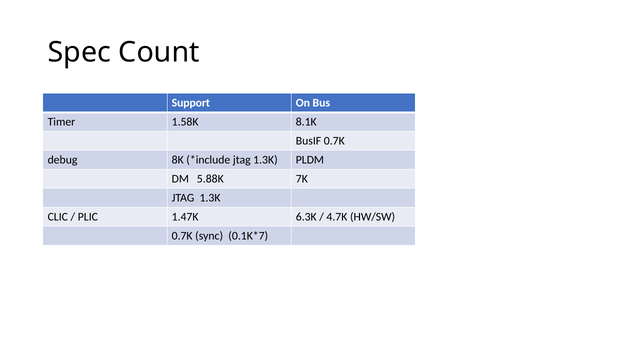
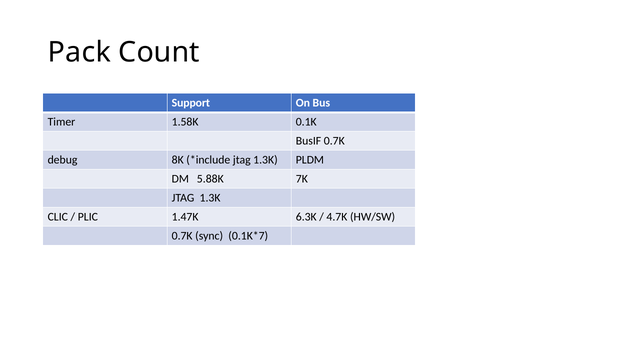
Spec: Spec -> Pack (79, 53)
8.1K: 8.1K -> 0.1K (306, 122)
